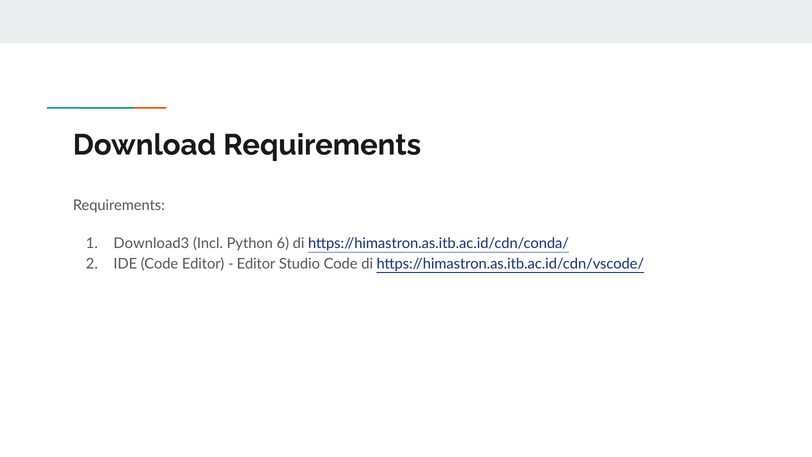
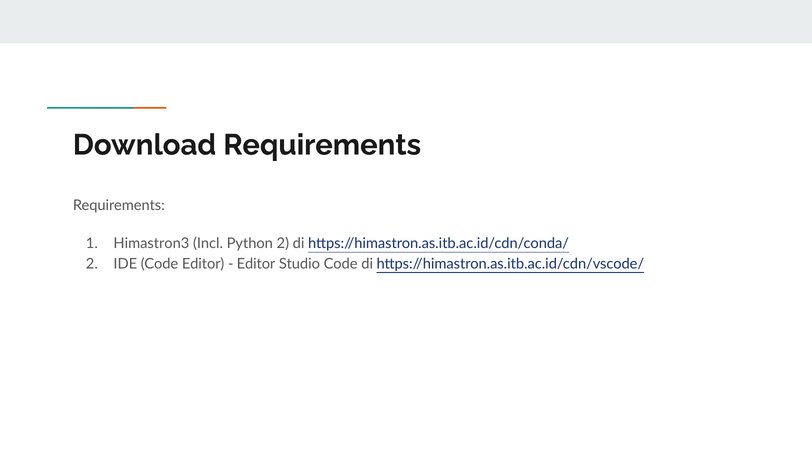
Download3: Download3 -> Himastron3 (151, 243)
Python 6: 6 -> 2 (283, 243)
